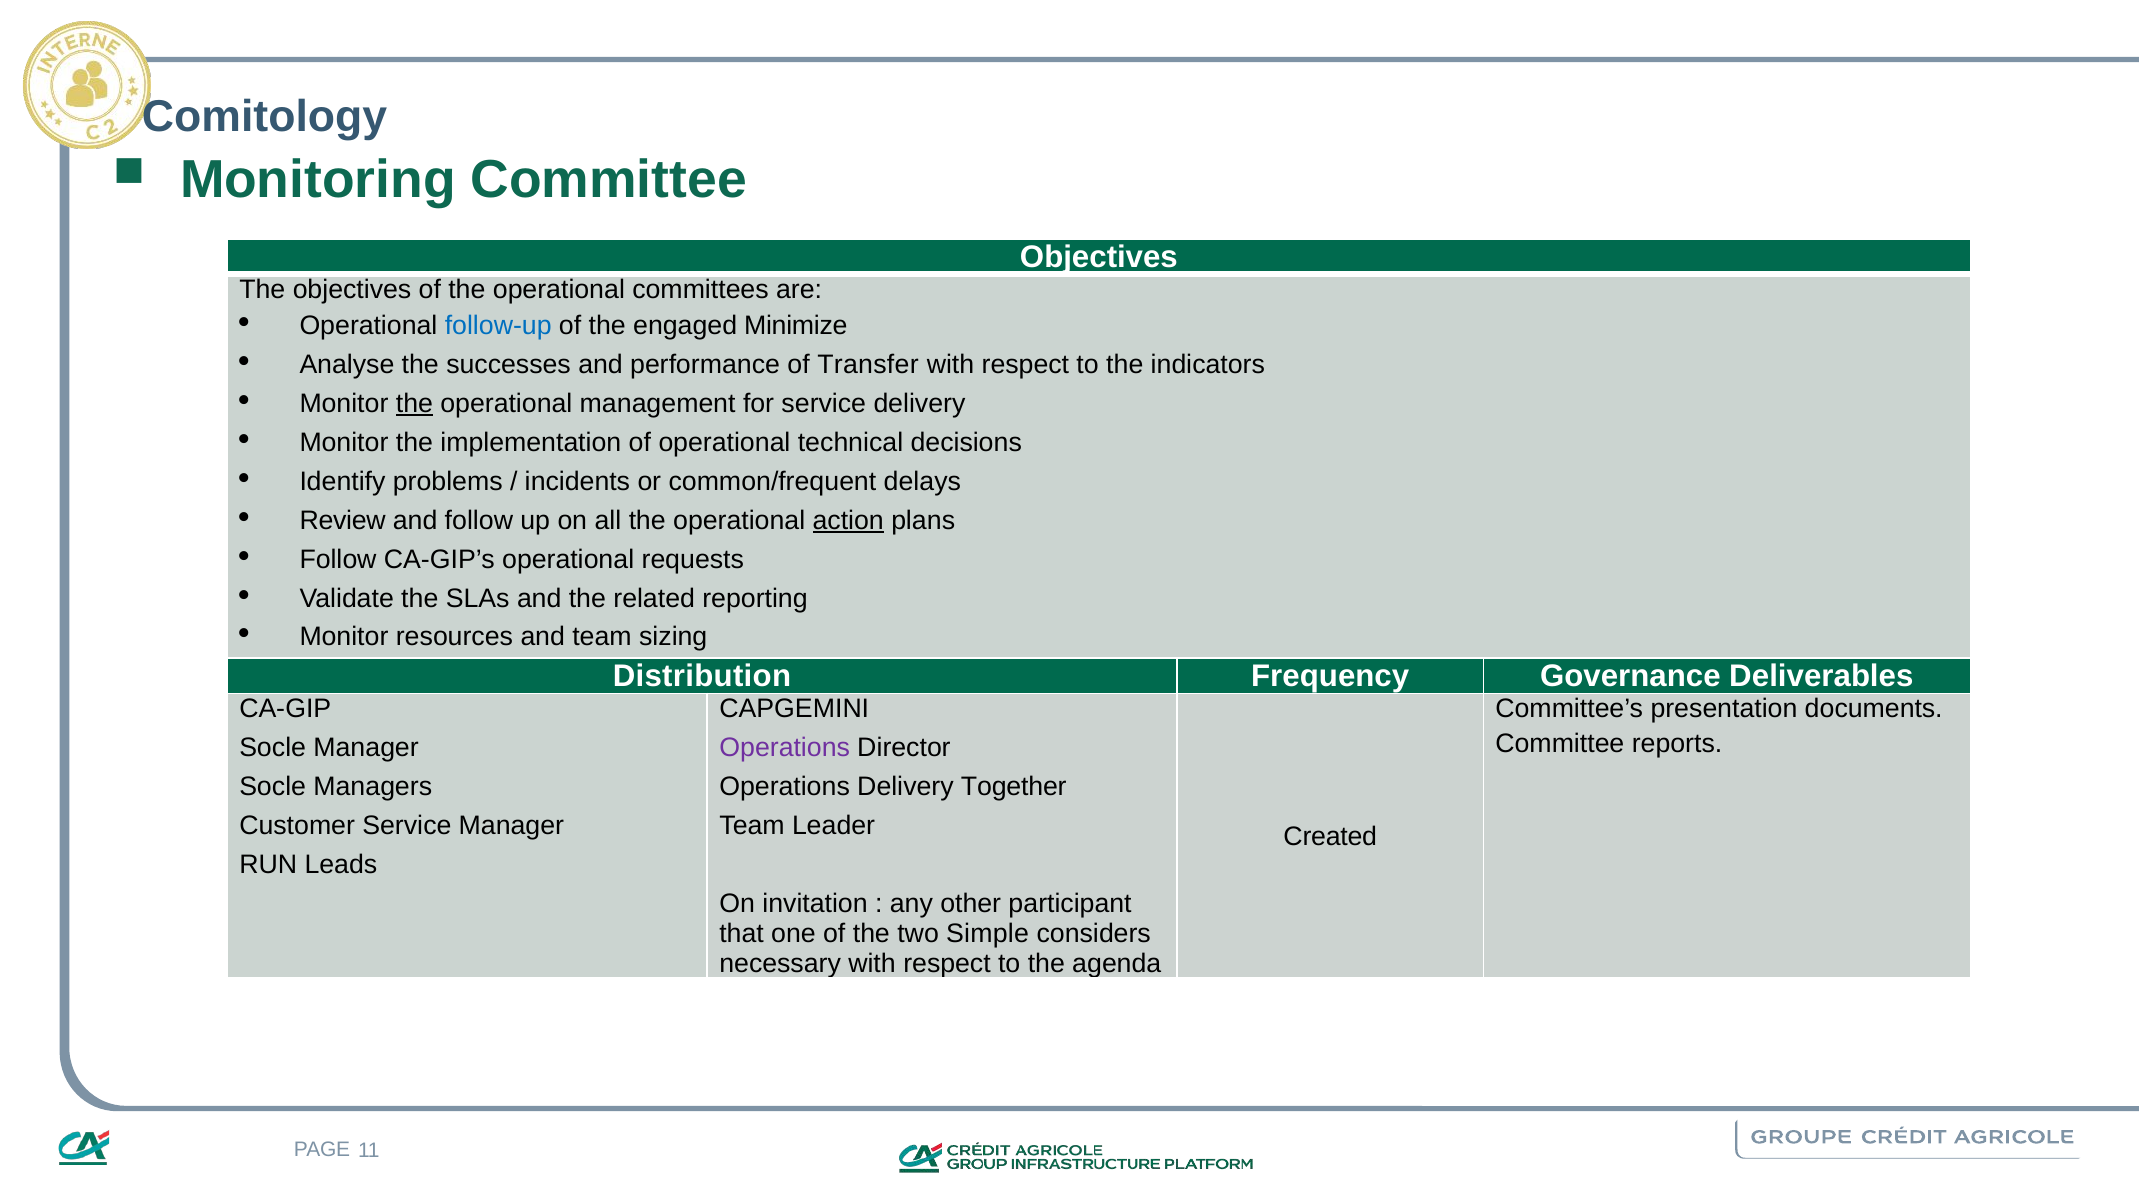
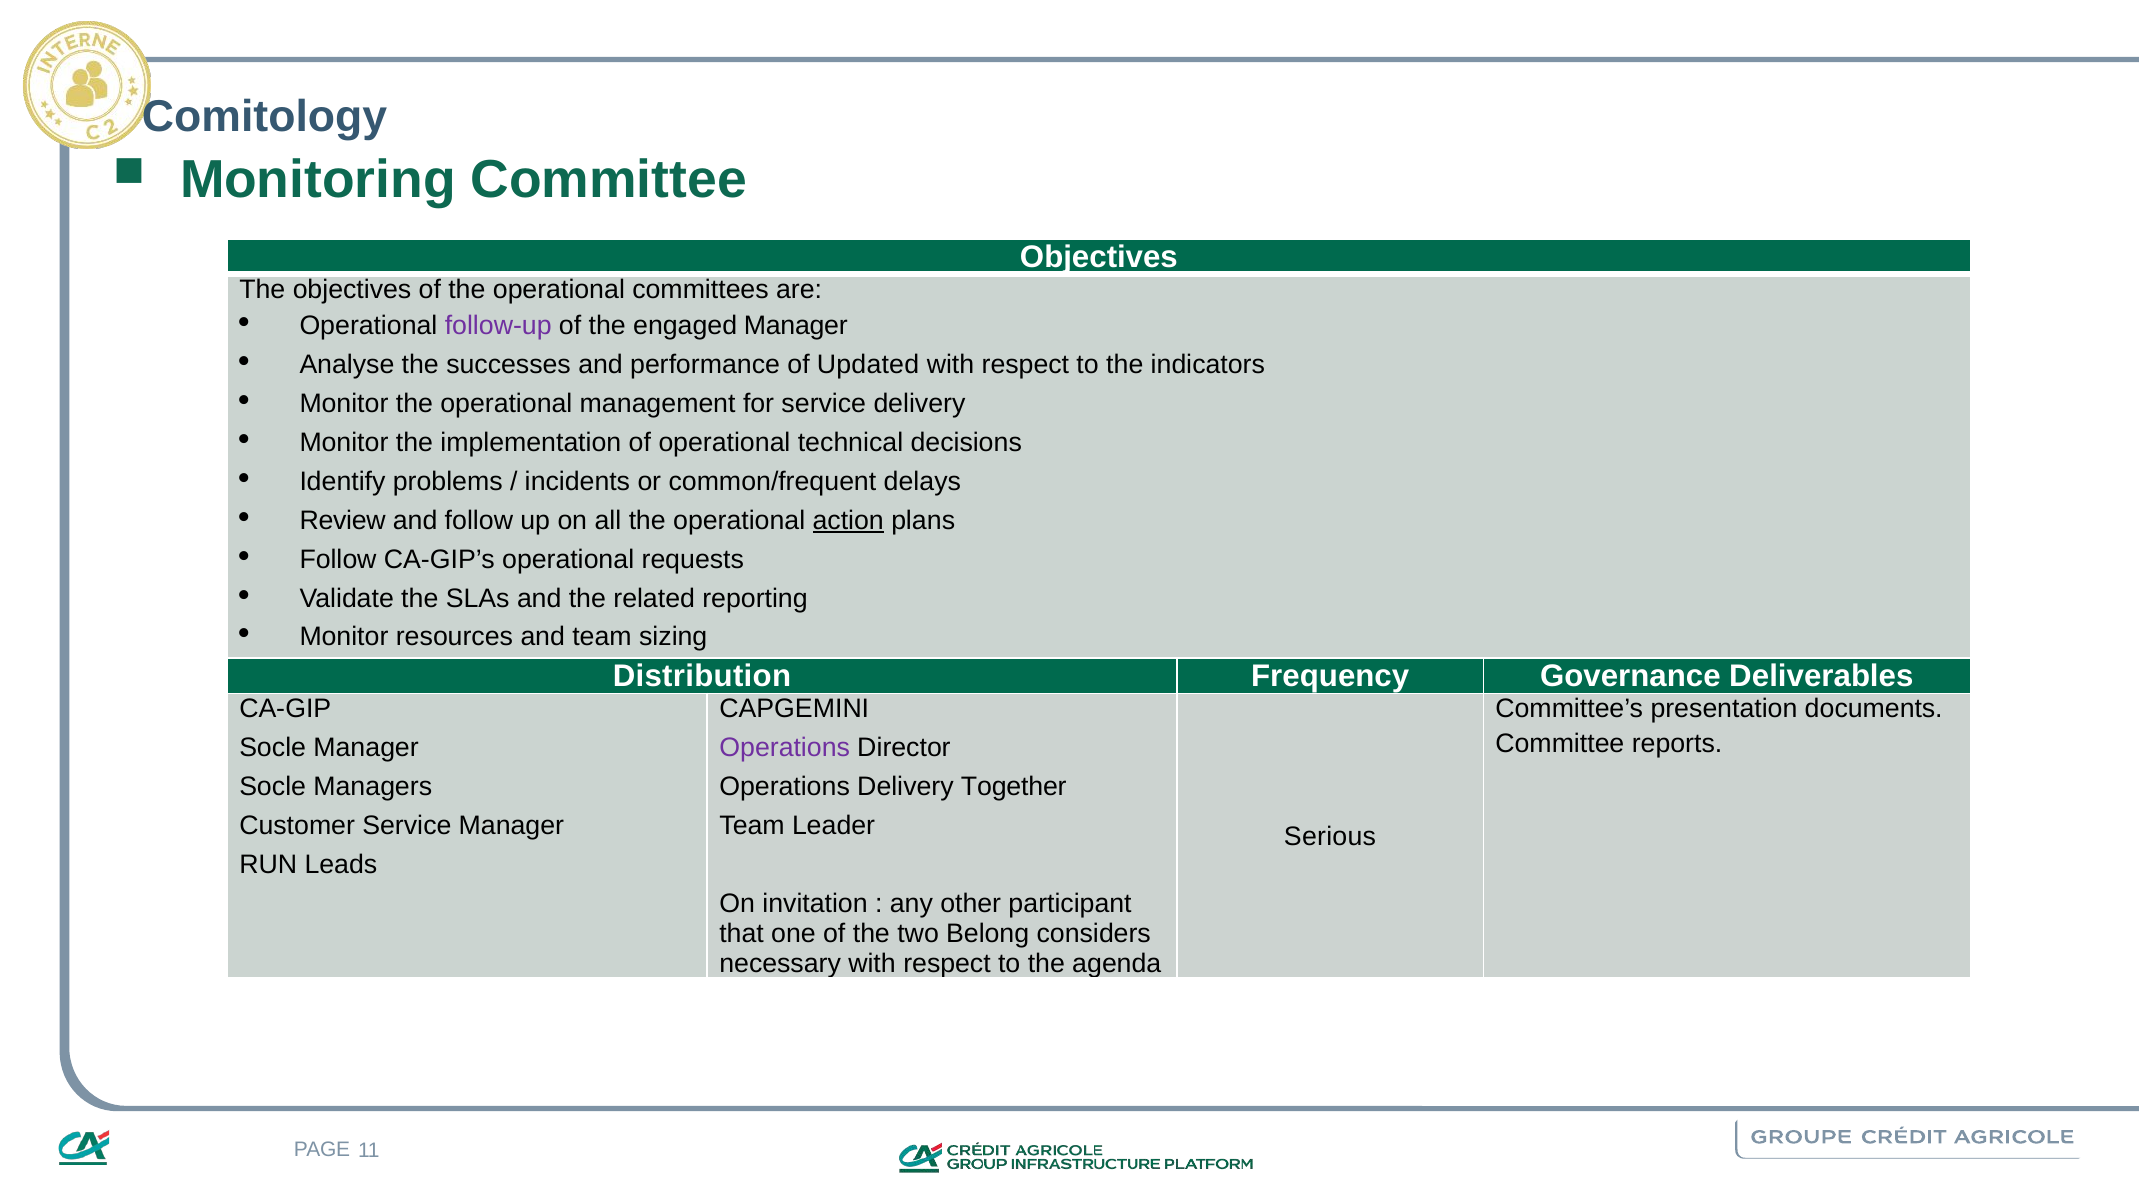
follow-up colour: blue -> purple (498, 326)
engaged Minimize: Minimize -> Manager (796, 326)
Transfer: Transfer -> Updated (868, 365)
the underline: present -> none (414, 404)
Created: Created -> Serious (1330, 836)
Simple: Simple -> Belong (988, 934)
